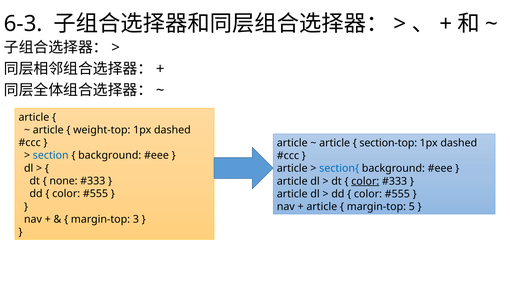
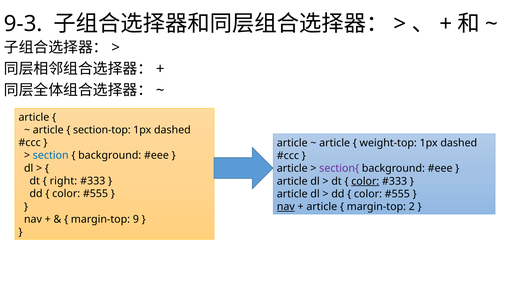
6-3: 6-3 -> 9-3 (23, 24)
weight-top: weight-top -> section-top (102, 130)
section-top: section-top -> weight-top (388, 143)
section{ colour: blue -> purple (339, 168)
none: none -> right (63, 181)
nav underline: none -> present (286, 207)
5: 5 -> 2 (412, 207)
3: 3 -> 9 (136, 219)
